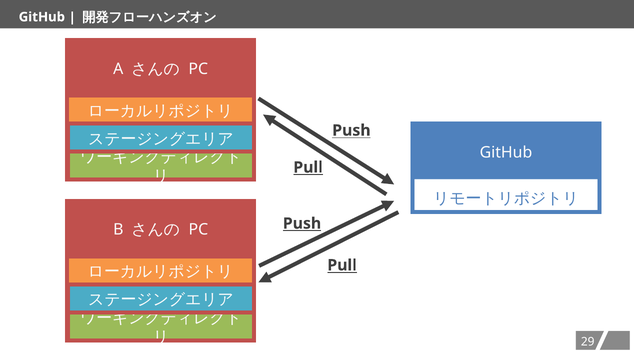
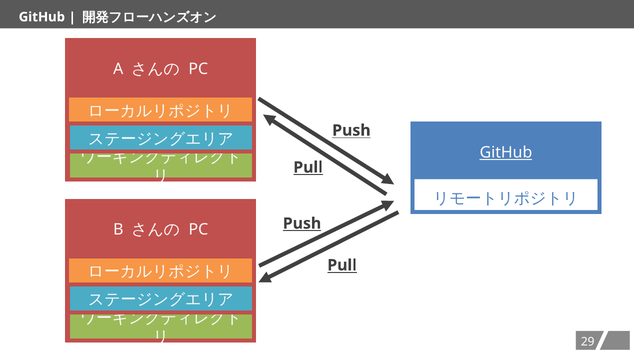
GitHub underline: none -> present (506, 152)
